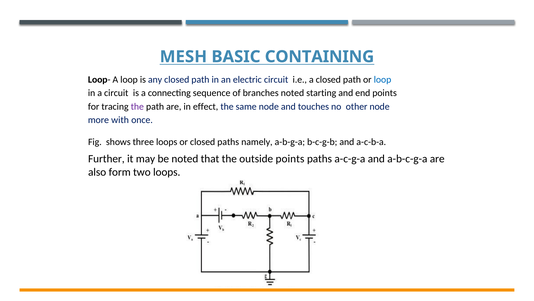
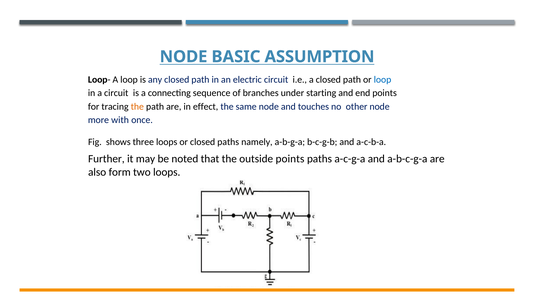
MESH: MESH -> NODE (183, 57)
CONTAINING: CONTAINING -> ASSUMPTION (320, 57)
branches noted: noted -> under (292, 93)
the colour: purple -> orange (137, 106)
